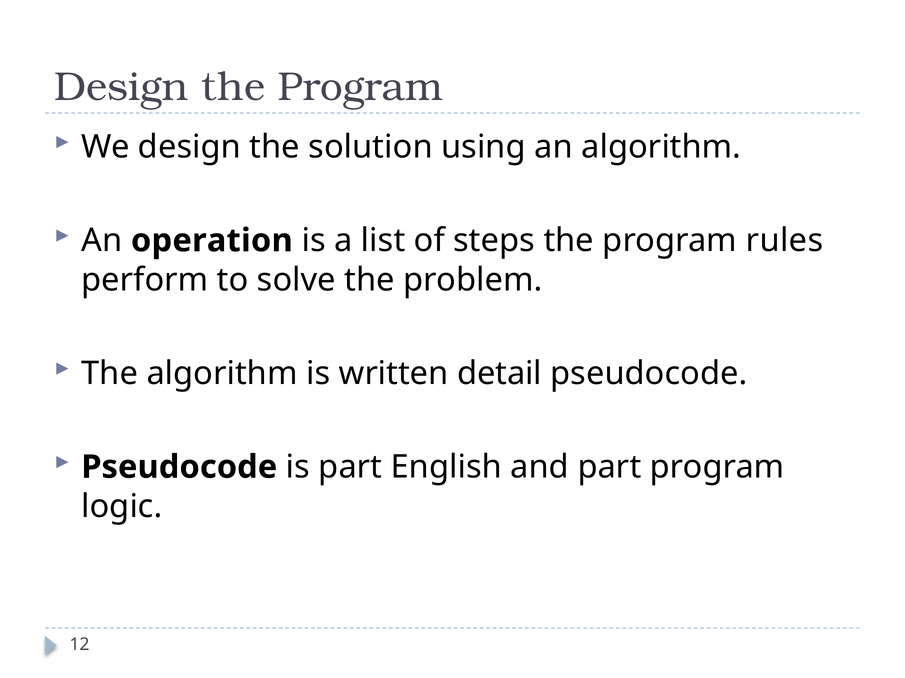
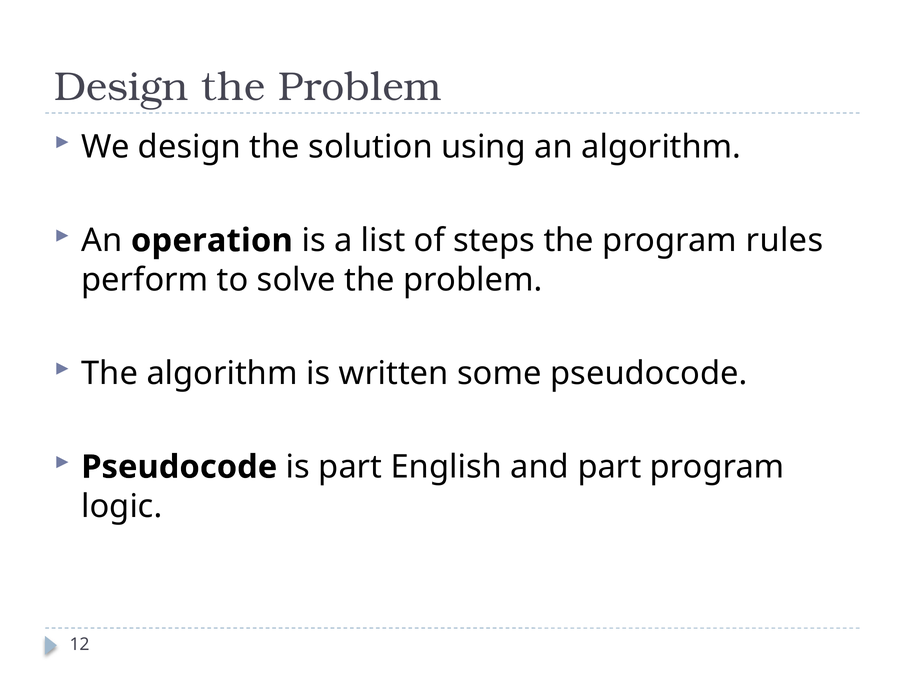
Design the Program: Program -> Problem (360, 87)
detail: detail -> some (499, 374)
